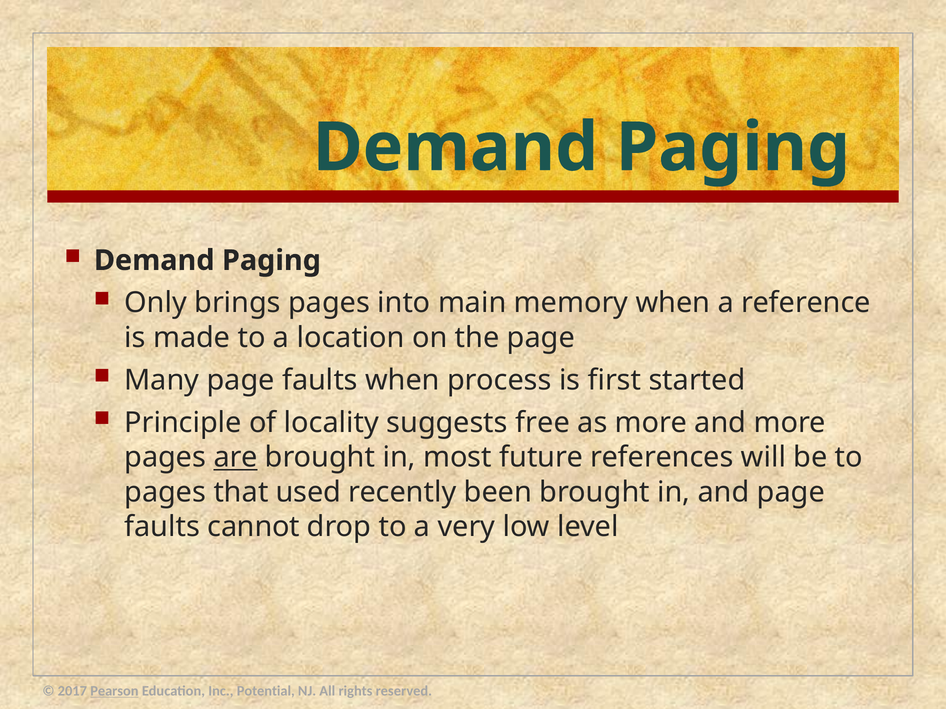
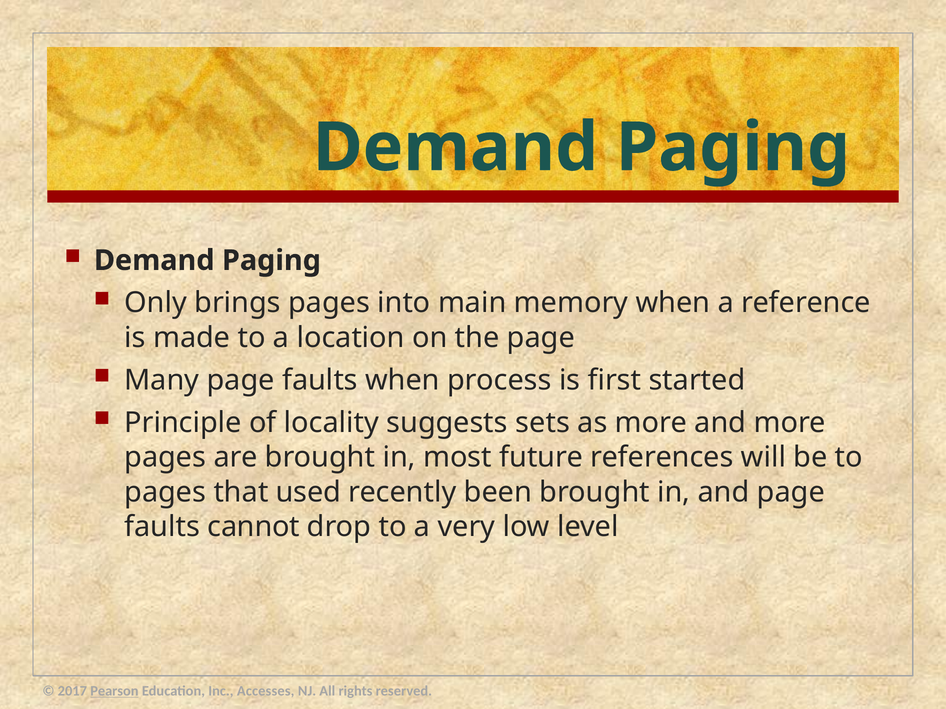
free: free -> sets (543, 423)
are underline: present -> none (236, 458)
Potential: Potential -> Accesses (266, 692)
